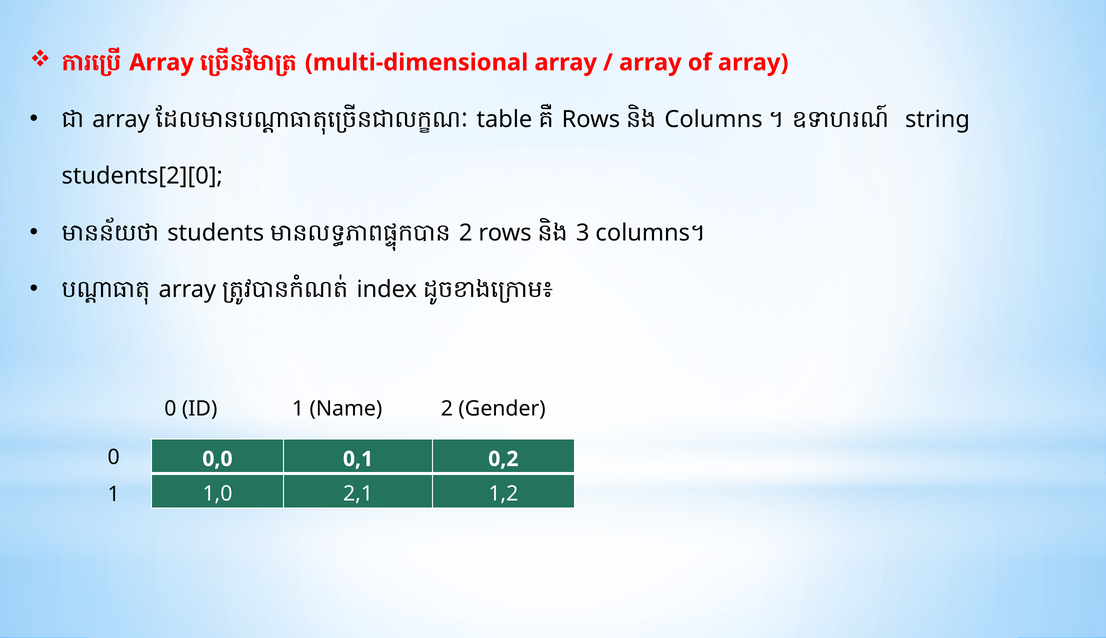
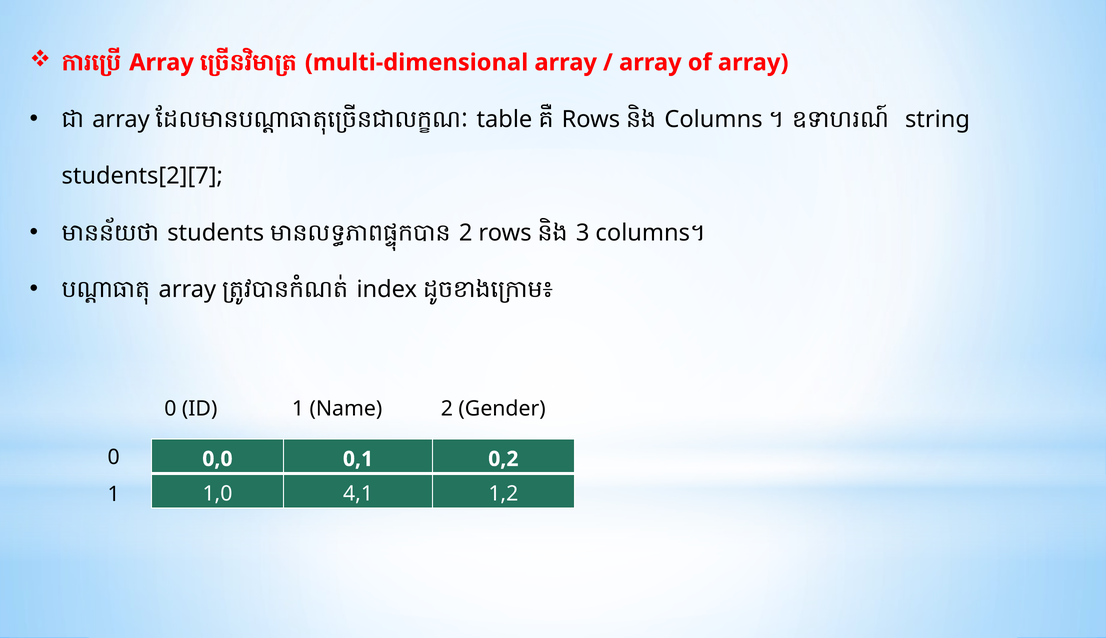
students[2][0: students[2][0 -> students[2][7 (142, 176)
2,1: 2,1 -> 4,1 (358, 494)
